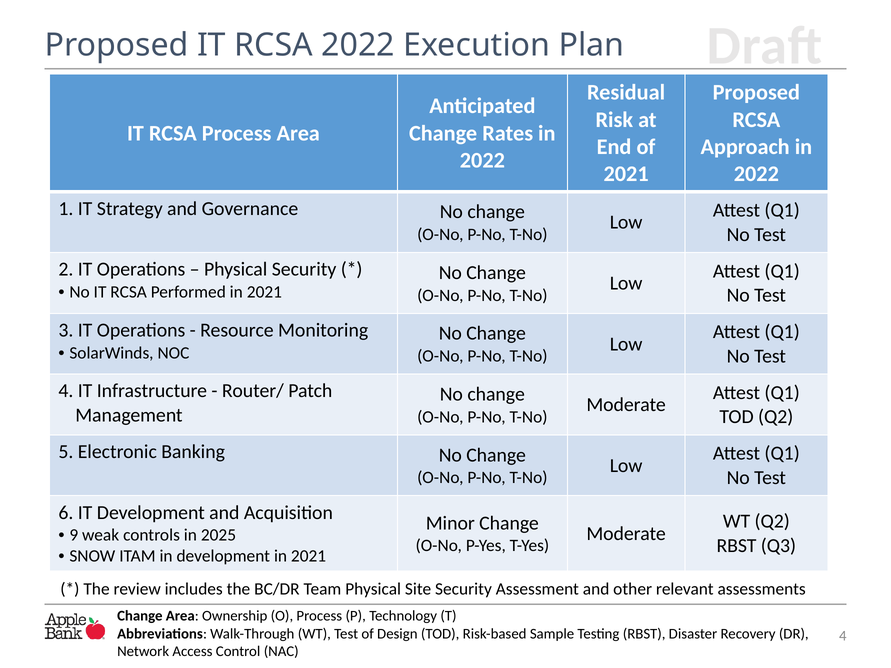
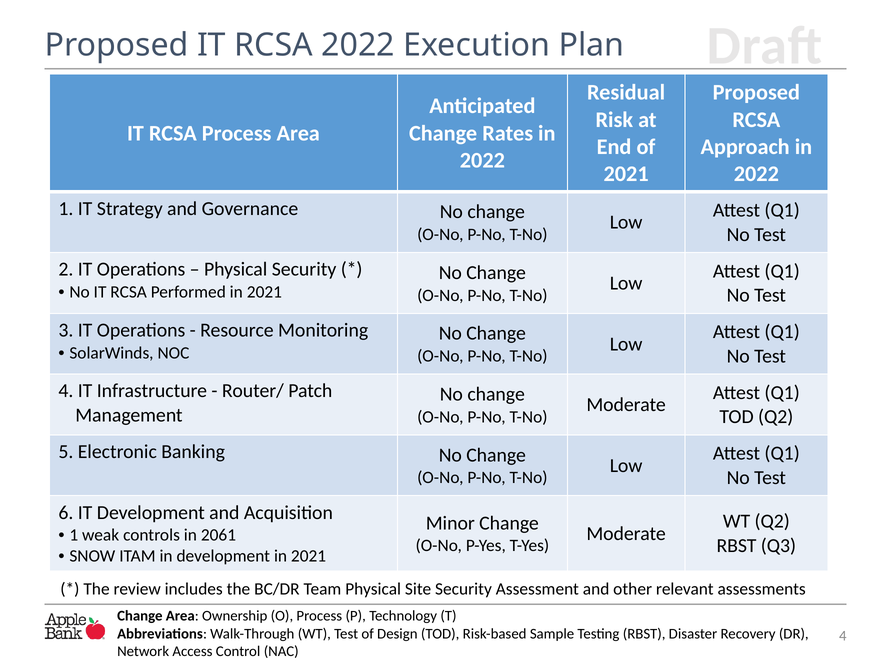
9: 9 -> 1 (74, 535)
2025: 2025 -> 2061 (218, 535)
